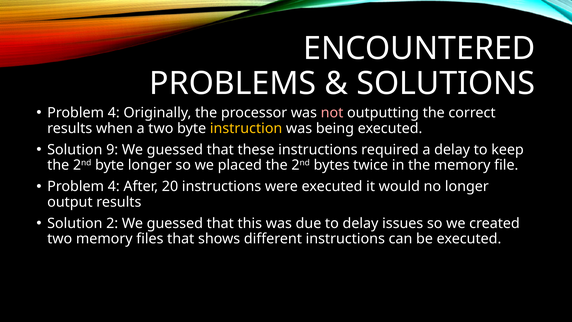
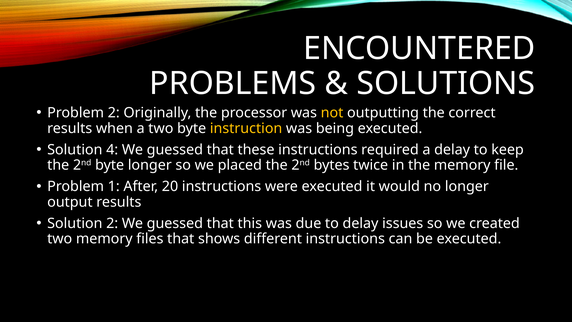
4: 4 -> 2 (114, 113)
not colour: pink -> yellow (332, 113)
9: 9 -> 4 (112, 150)
4: 4 -> 1 (114, 186)
